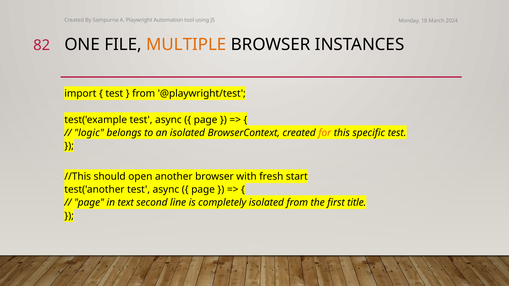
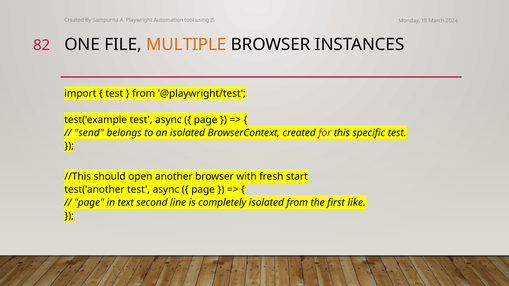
logic: logic -> send (89, 133)
for colour: orange -> purple (325, 133)
title: title -> like (357, 203)
